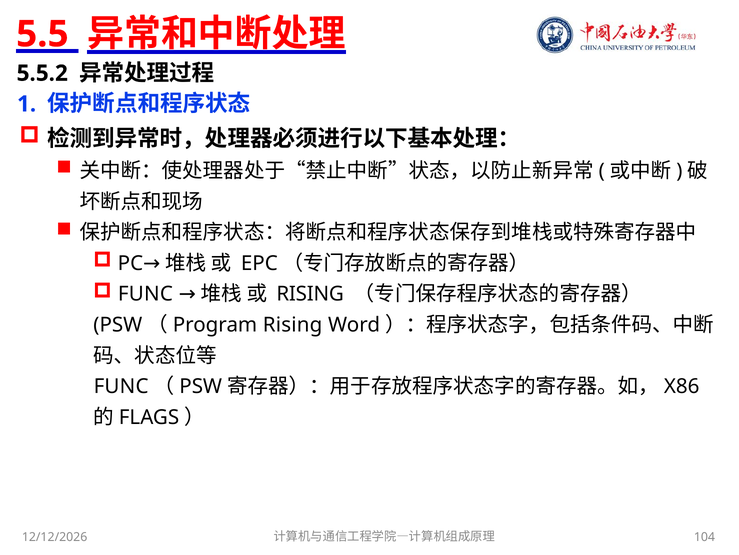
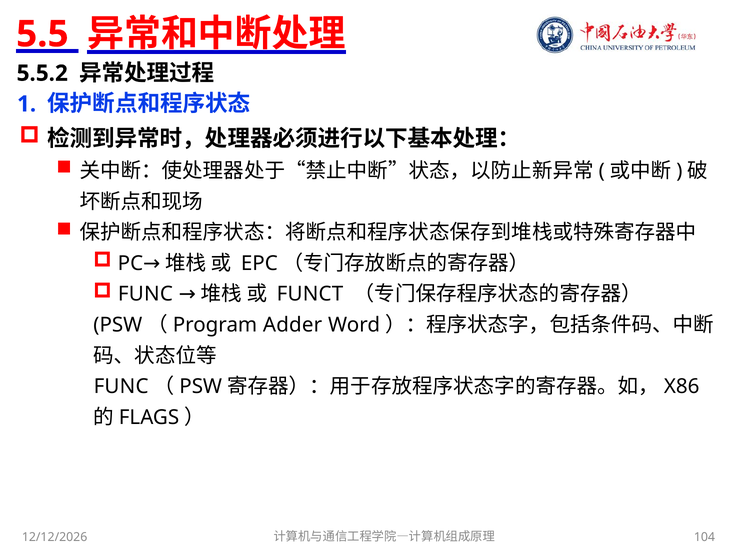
RISING: RISING -> FUNCT (310, 294)
Rising: Rising -> Adder (293, 325)
